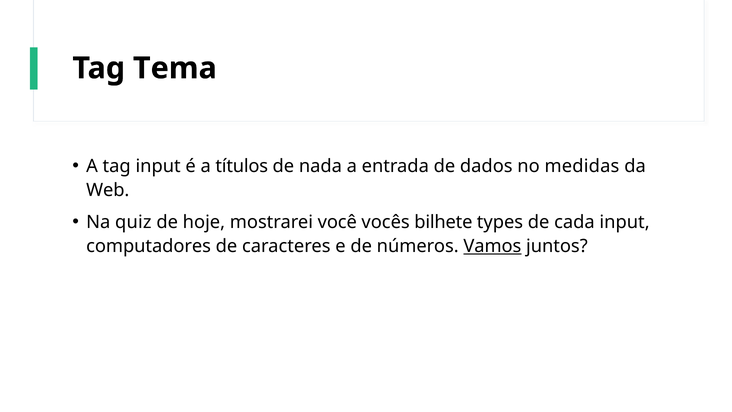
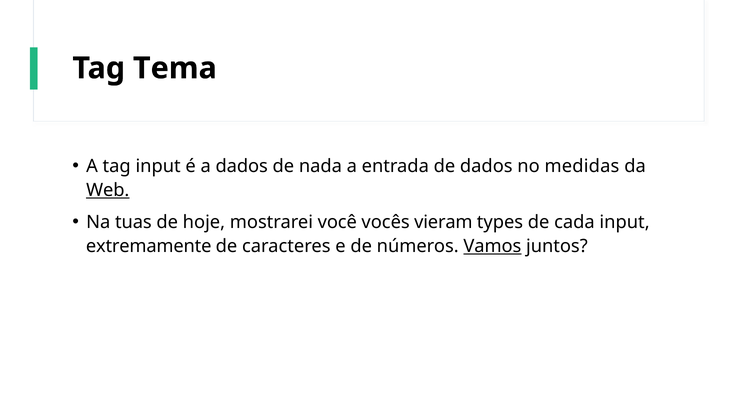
a títulos: títulos -> dados (242, 166)
Web underline: none -> present (108, 190)
quiz: quiz -> tuas (133, 222)
bilhete: bilhete -> vieram (443, 222)
computadores: computadores -> extremamente (149, 246)
